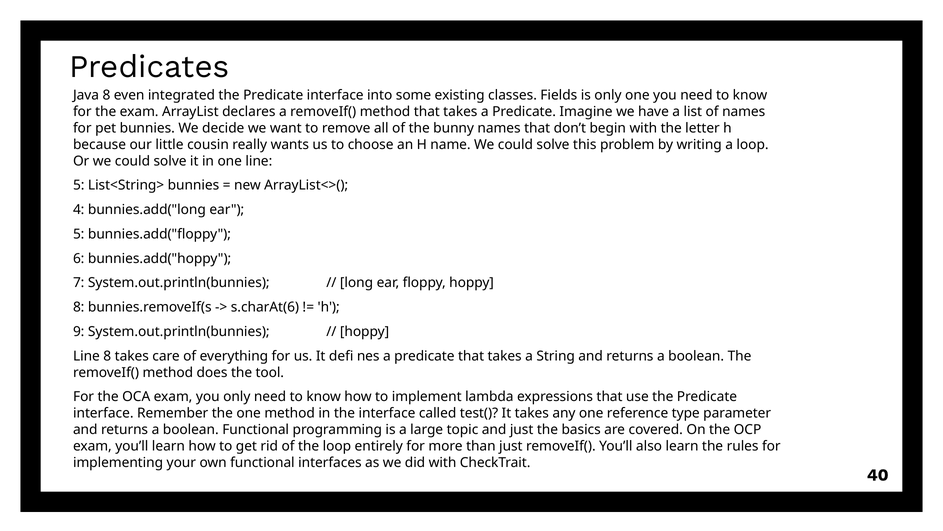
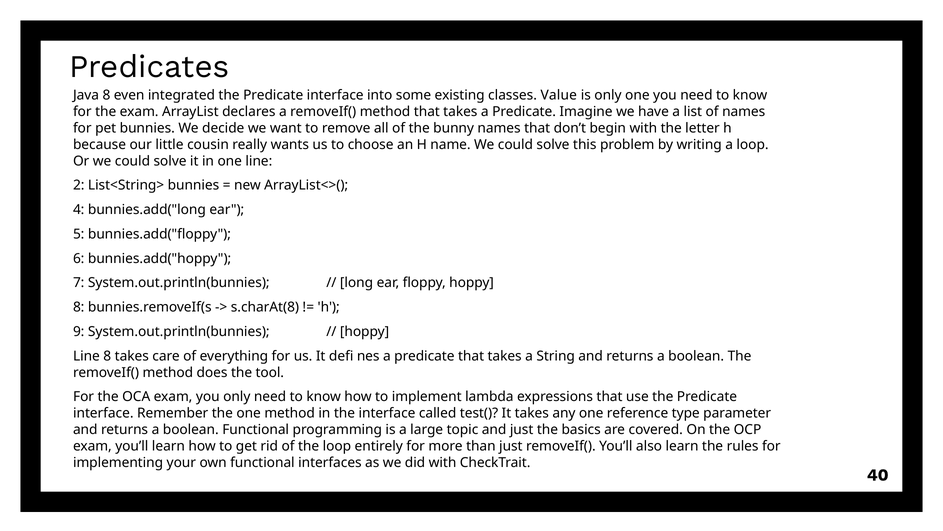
Fields: Fields -> Value (559, 95)
5: 5 -> 2 (79, 185)
s.charAt(6: s.charAt(6 -> s.charAt(8 (265, 307)
